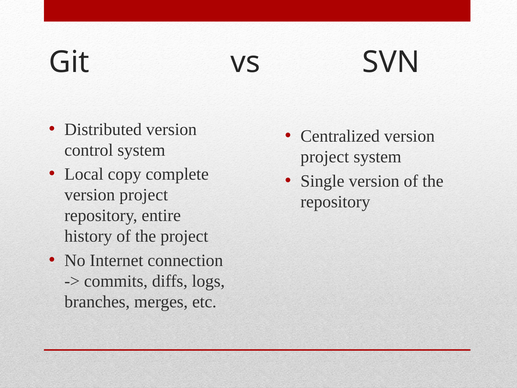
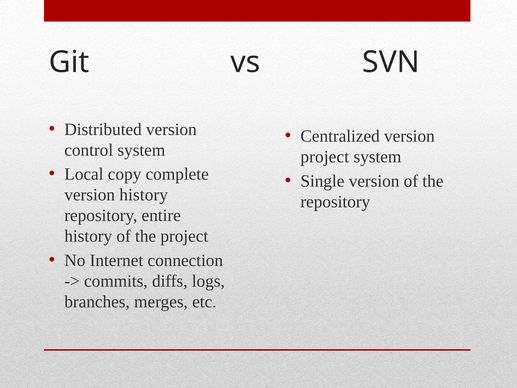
project: project -> history (144, 195)
